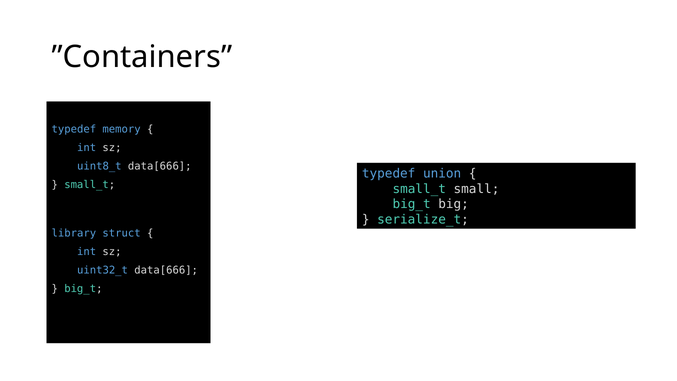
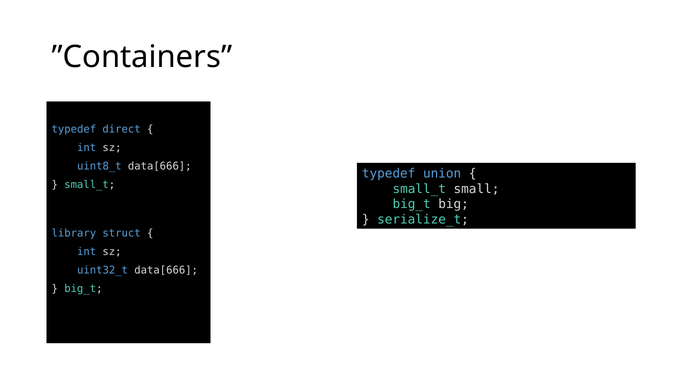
memory: memory -> direct (122, 129)
